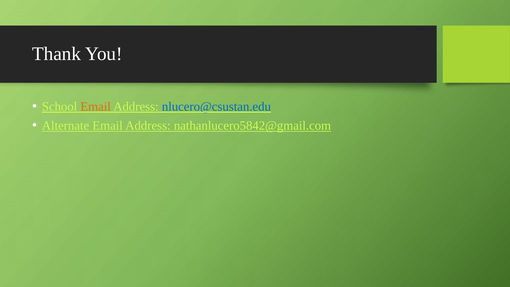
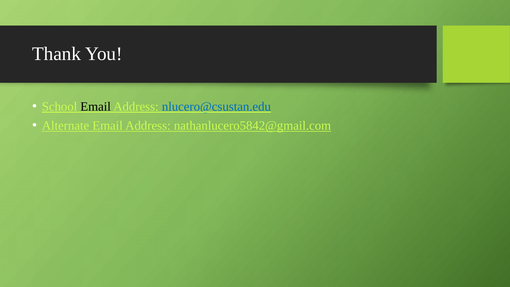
Email colour: orange -> black (96, 106)
